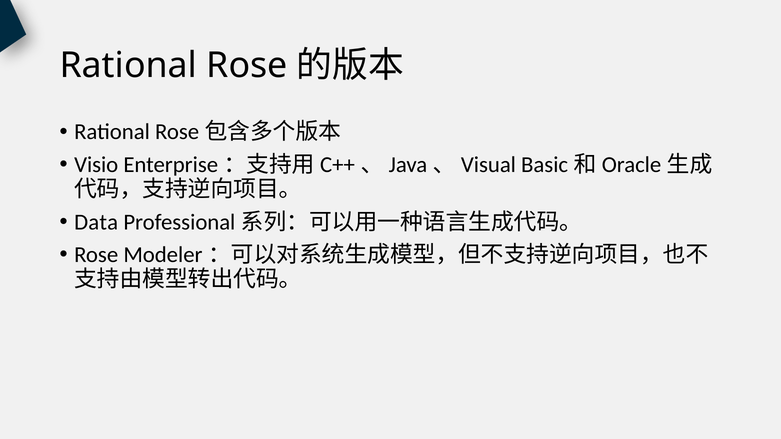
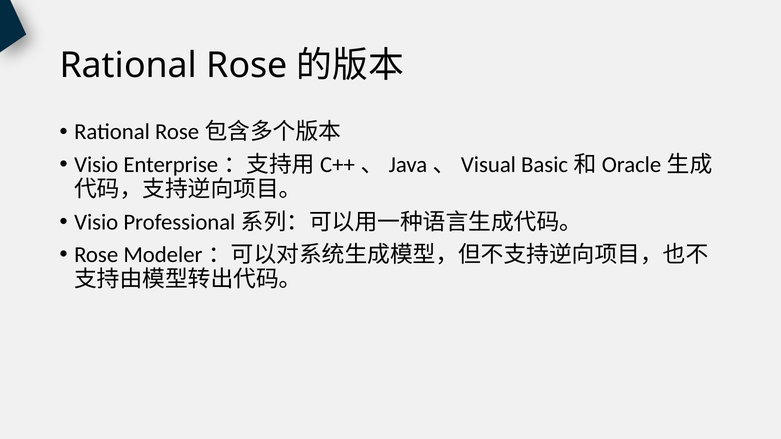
Data: Data -> Visio (96, 222)
